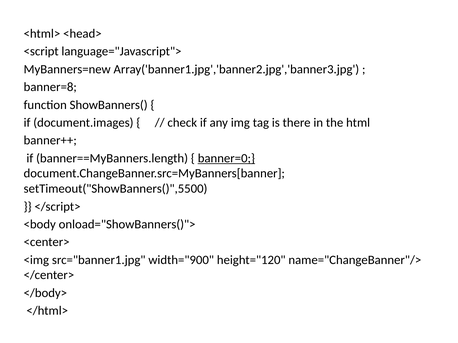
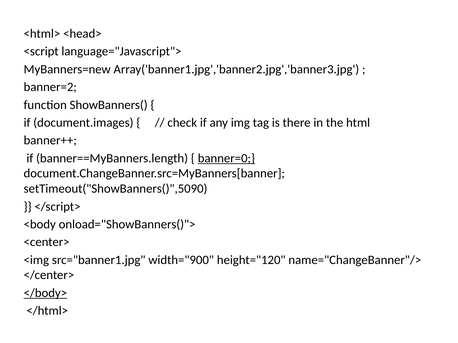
banner=8: banner=8 -> banner=2 (50, 87)
setTimeout("ShowBanners()",5500: setTimeout("ShowBanners()",5500 -> setTimeout("ShowBanners()",5090 (116, 189)
</body> underline: none -> present (45, 293)
